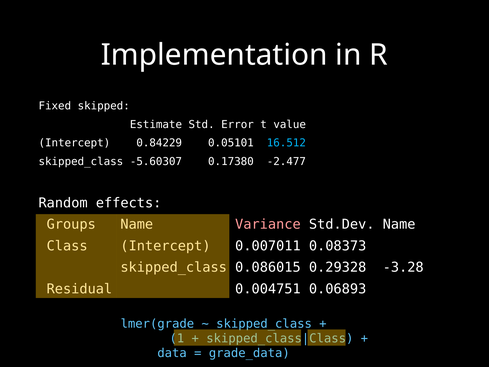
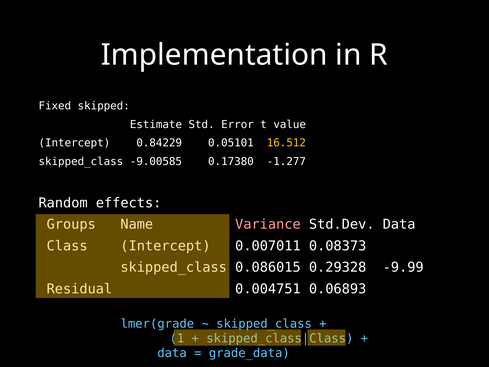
16.512 colour: light blue -> yellow (286, 143)
-5.60307: -5.60307 -> -9.00585 (156, 161)
-2.477: -2.477 -> -1.277 (286, 161)
Std.Dev Name: Name -> Data (399, 224)
-3.28: -3.28 -> -9.99 (403, 267)
